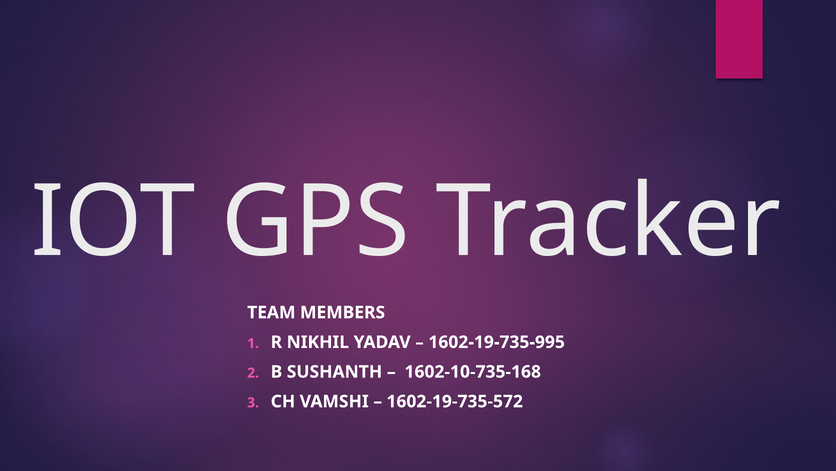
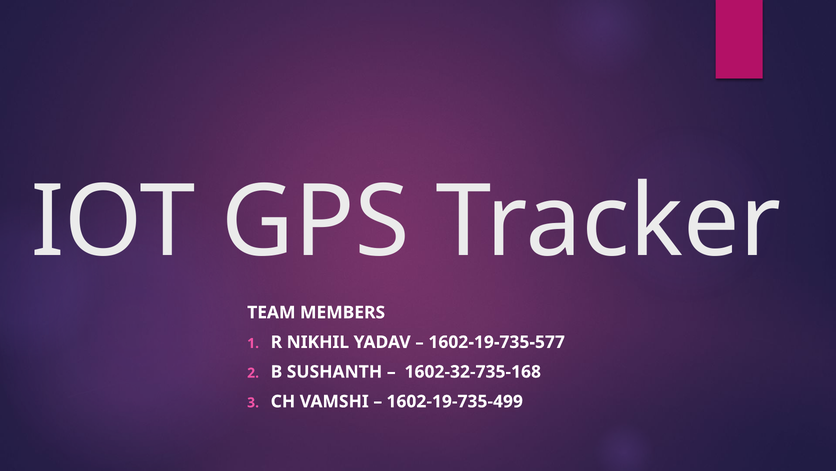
1602-19-735-995: 1602-19-735-995 -> 1602-19-735-577 (497, 342)
1602-10-735-168: 1602-10-735-168 -> 1602-32-735-168 (473, 371)
1602-19-735-572: 1602-19-735-572 -> 1602-19-735-499 (455, 401)
